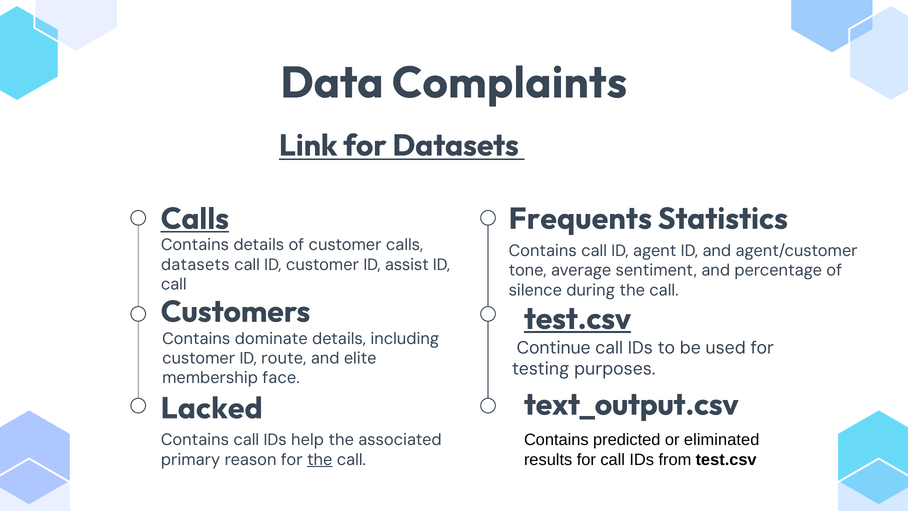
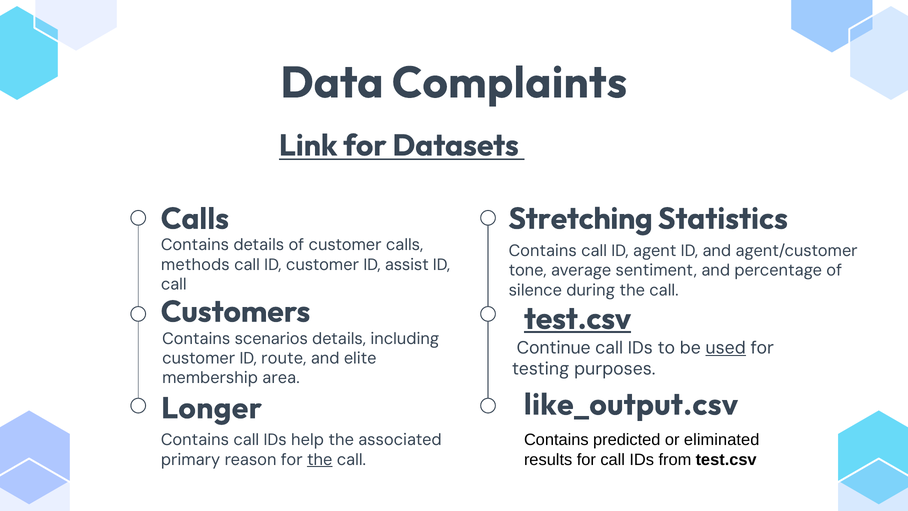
Calls underline: present -> none (195, 219)
Frequents: Frequents -> Stretching (581, 219)
datasets: datasets -> methods (195, 264)
dominate: dominate -> scenarios (271, 338)
used underline: none -> present (726, 348)
face: face -> area (281, 378)
text_output.csv: text_output.csv -> like_output.csv (631, 405)
Lacked: Lacked -> Longer (212, 408)
